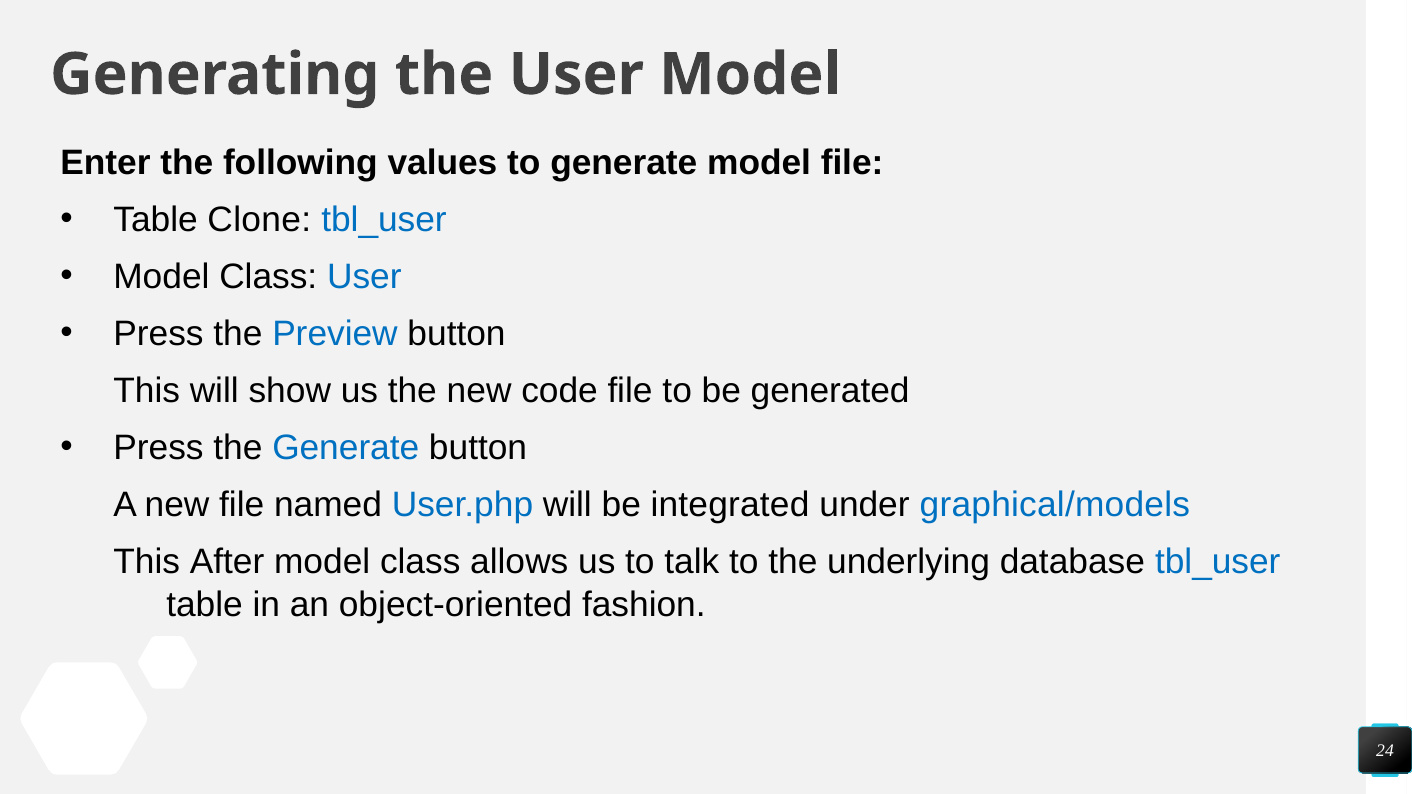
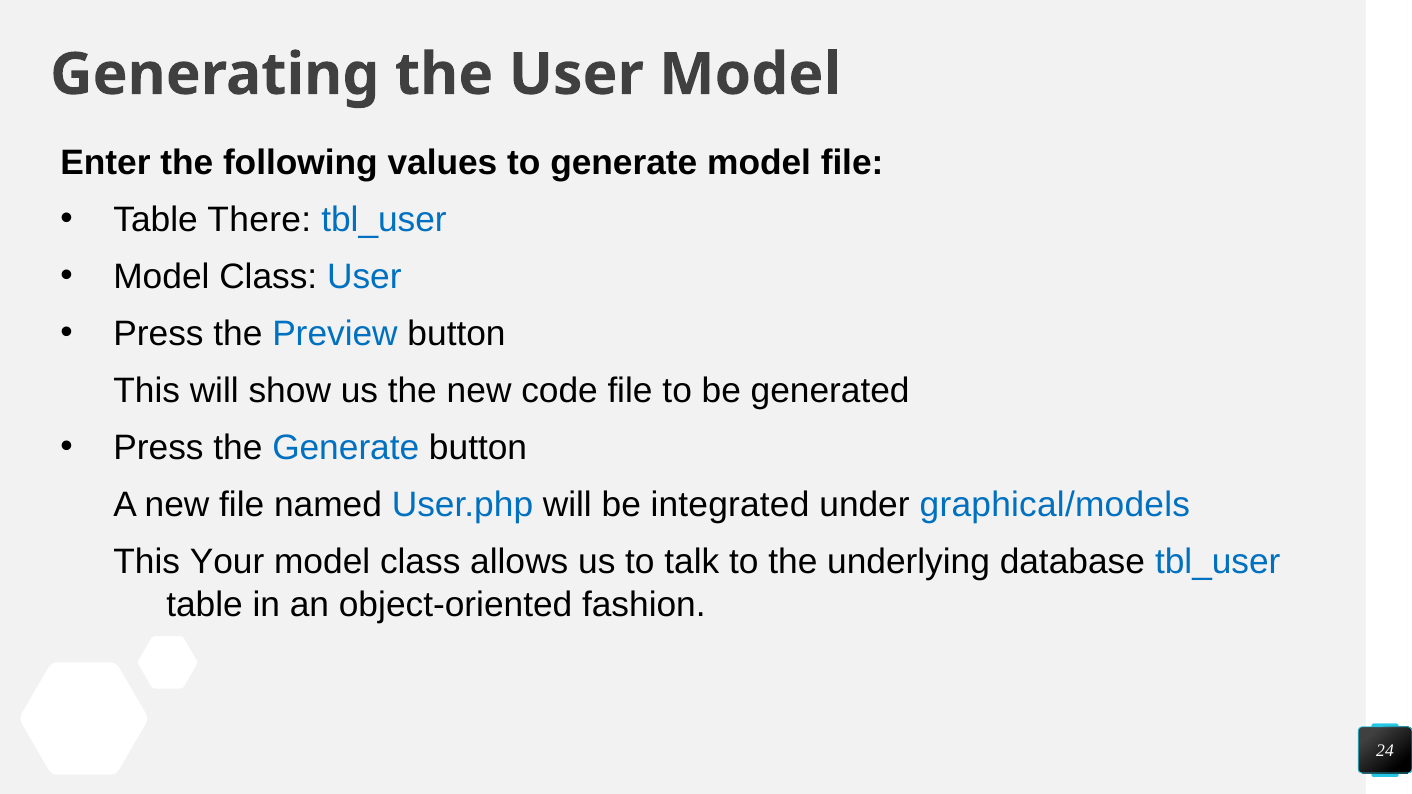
Clone: Clone -> There (259, 220)
After: After -> Your (227, 562)
